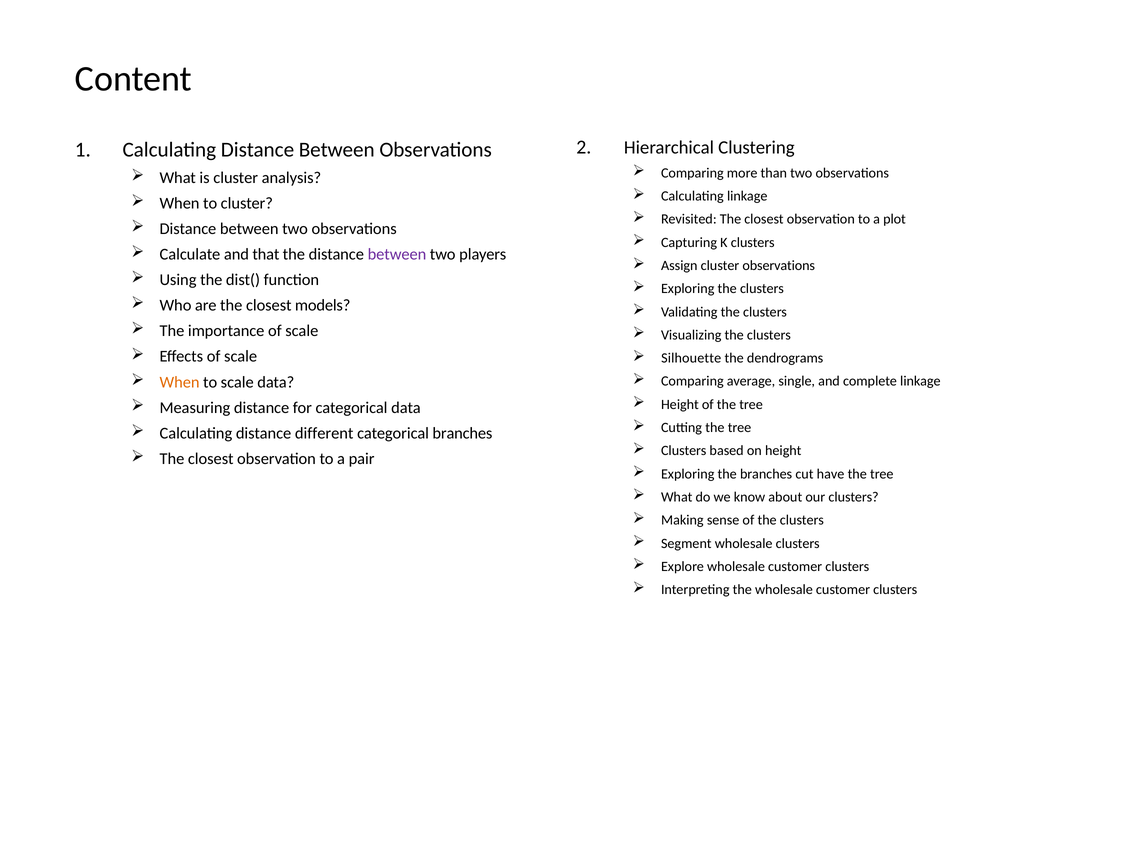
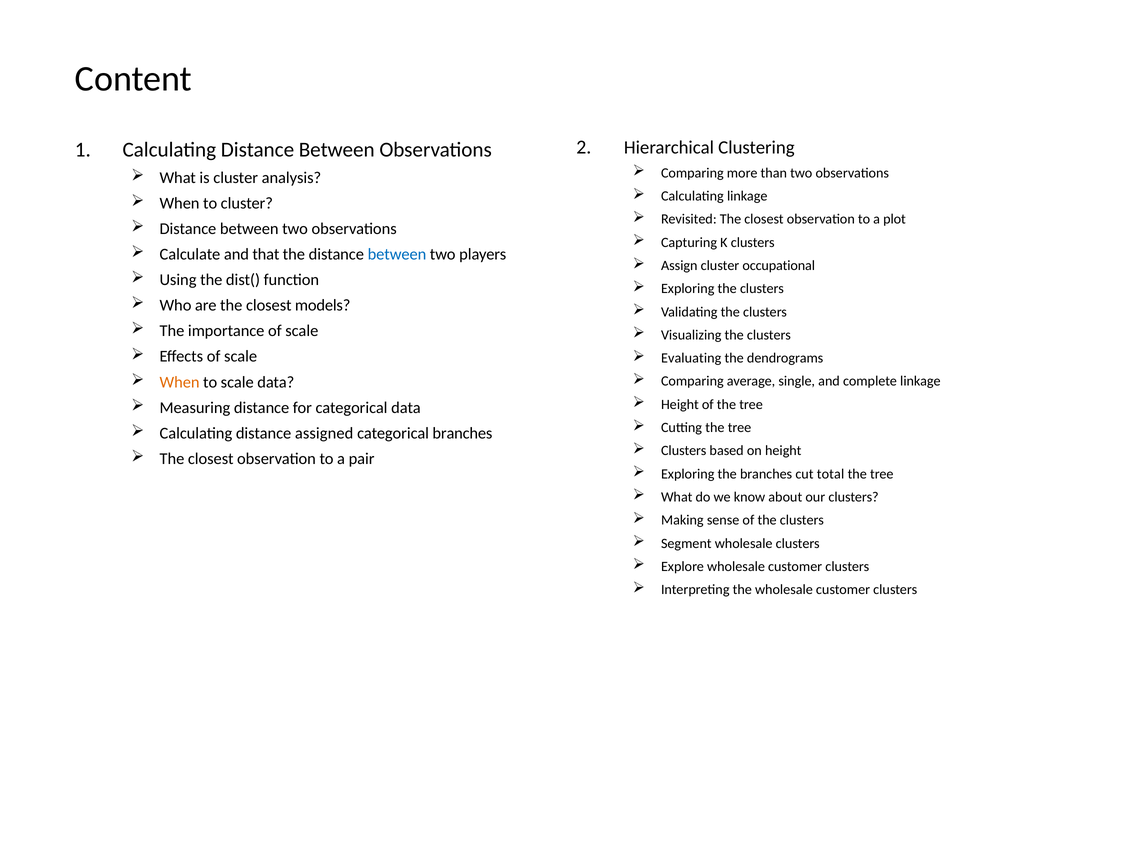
between colour: purple -> blue (397, 254)
cluster observations: observations -> occupational (779, 265)
Silhouette: Silhouette -> Evaluating (691, 358)
different: different -> assigned (324, 433)
have: have -> total (831, 474)
